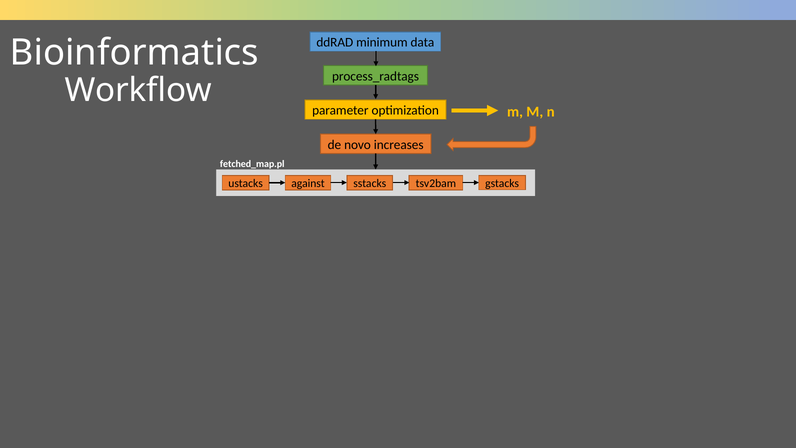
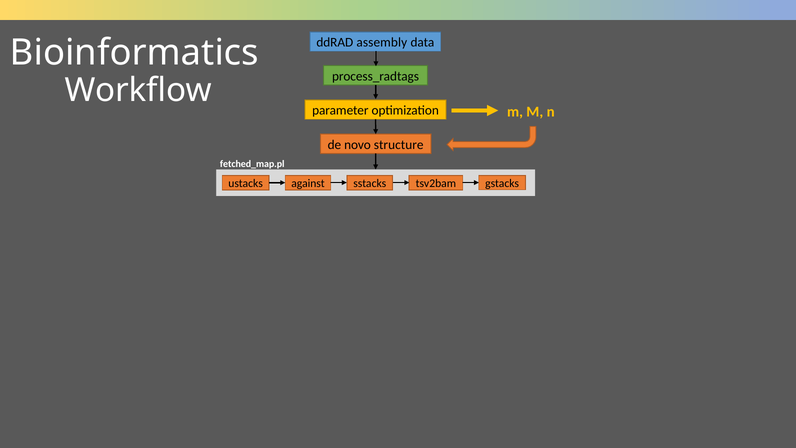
minimum: minimum -> assembly (382, 42)
increases: increases -> structure (399, 145)
